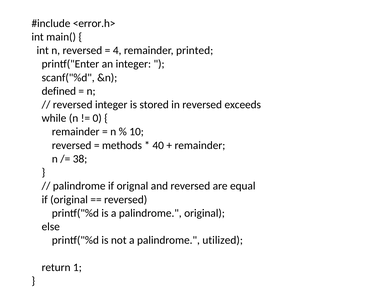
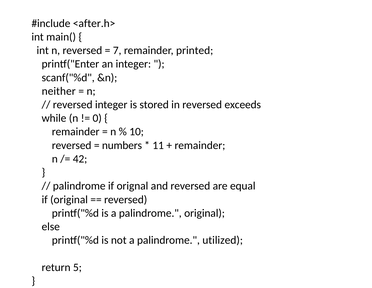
<error.h>: <error.h> -> <after.h> (94, 23)
4: 4 -> 7 (117, 50)
defined: defined -> neither (59, 91)
methods: methods -> numbers (122, 145)
40: 40 -> 11 (158, 145)
38: 38 -> 42 (80, 159)
1: 1 -> 5 (77, 267)
